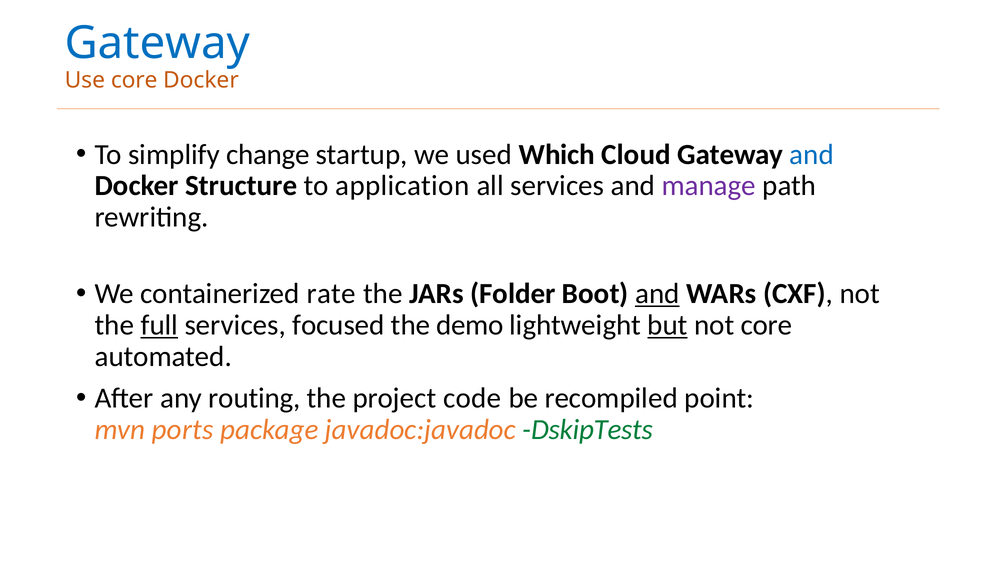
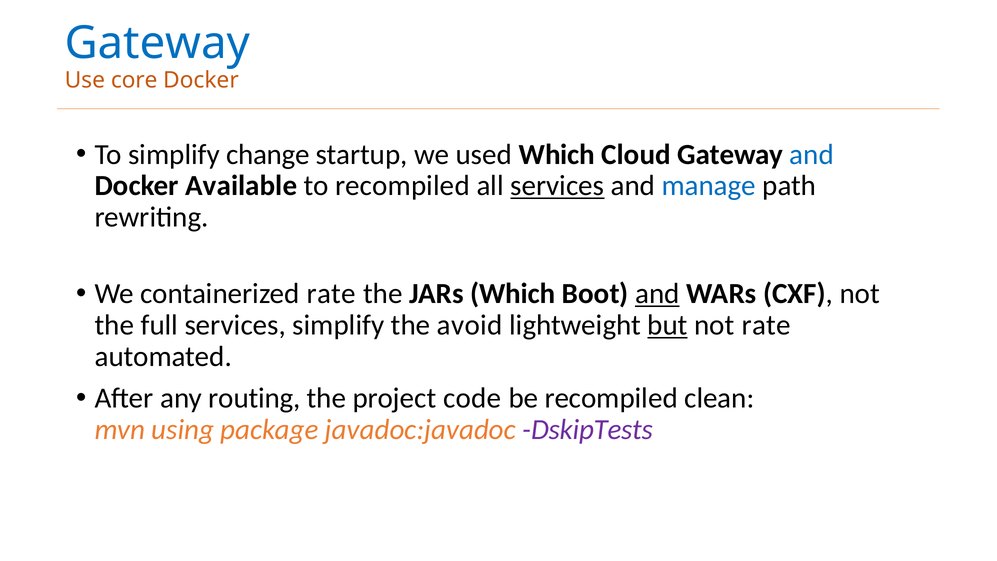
Structure: Structure -> Available (241, 186)
to application: application -> recompiled (402, 186)
services underline: none -> present (557, 186)
manage colour: purple -> blue (709, 186)
JARs Folder: Folder -> Which (513, 294)
full underline: present -> none (159, 325)
services focused: focused -> simplify (338, 325)
demo: demo -> avoid (470, 325)
not core: core -> rate (766, 325)
point: point -> clean (719, 398)
ports: ports -> using (183, 429)
DskipTests colour: green -> purple (588, 429)
